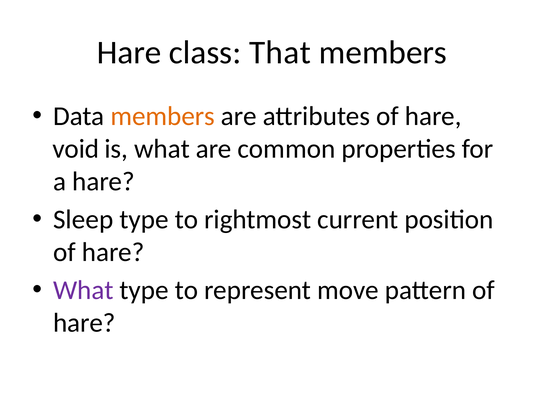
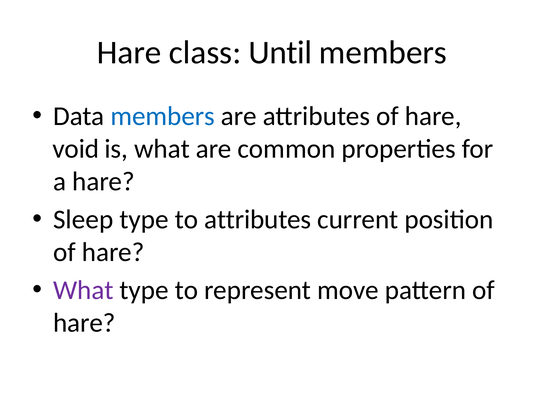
That: That -> Until (280, 53)
members colour: orange -> blue (163, 116)
to rightmost: rightmost -> attributes (258, 220)
